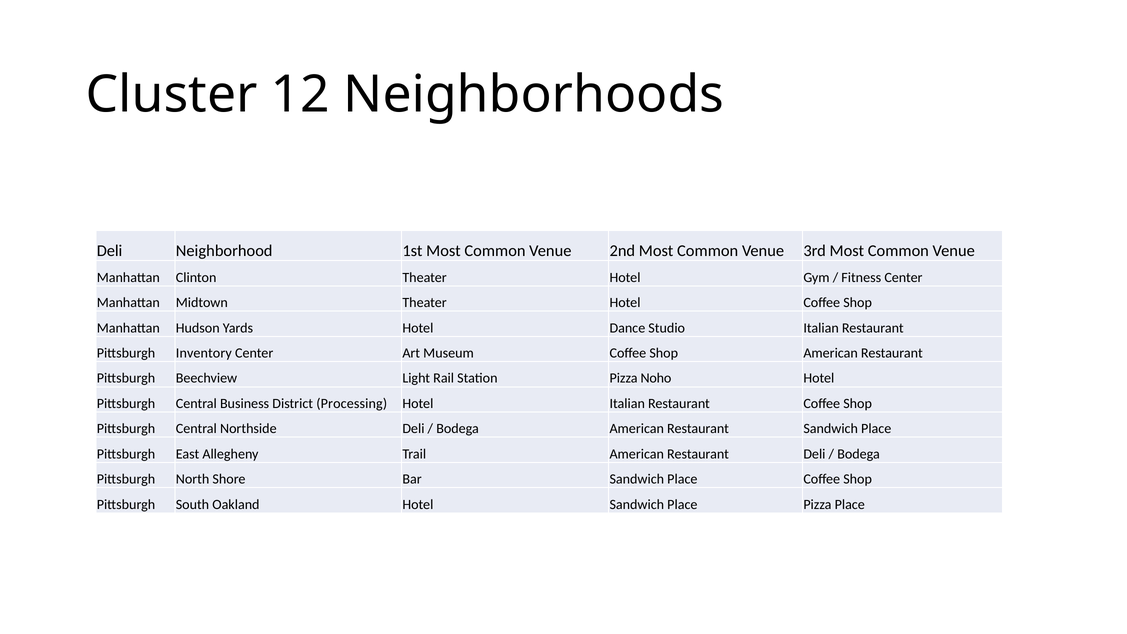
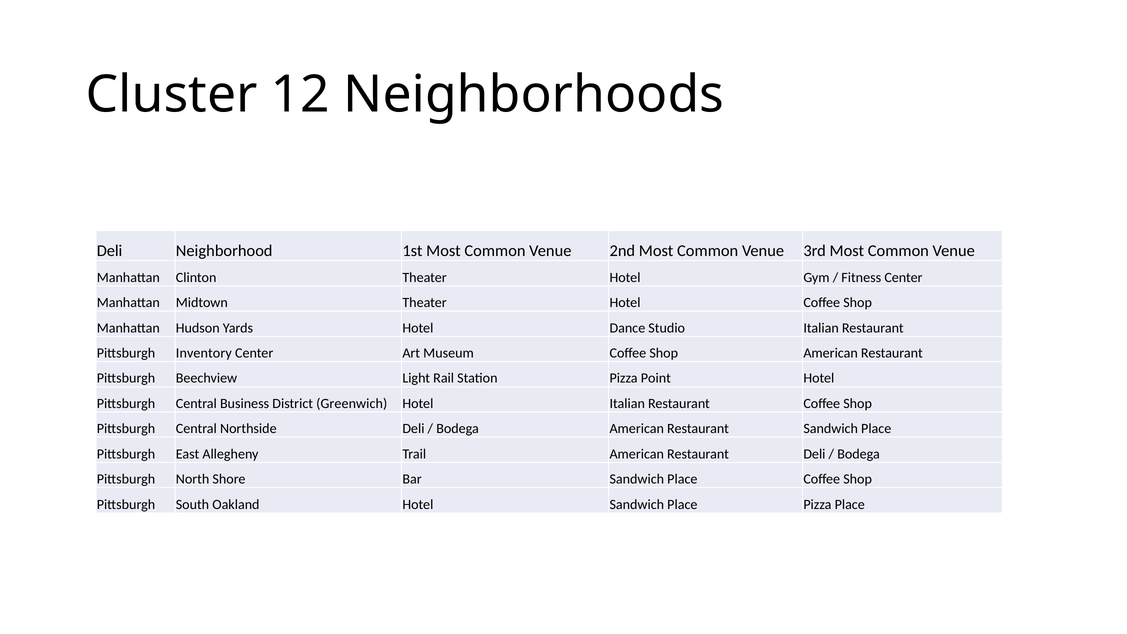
Noho: Noho -> Point (656, 378)
Processing: Processing -> Greenwich (352, 403)
